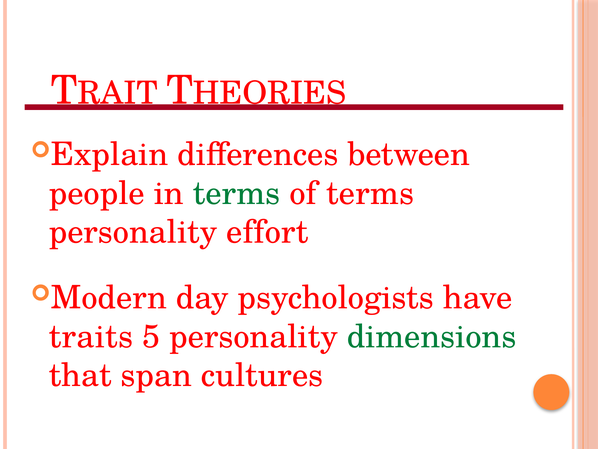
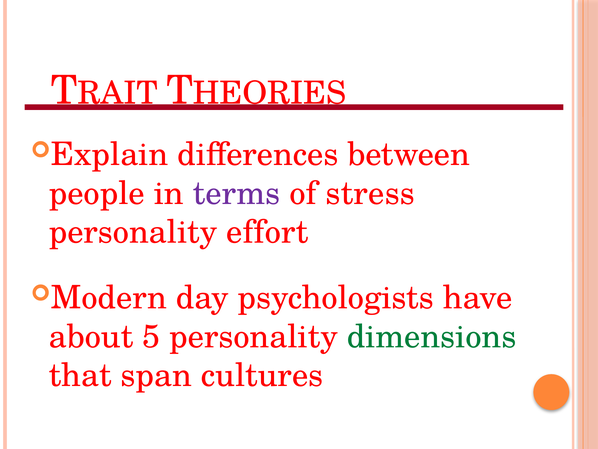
terms colour: green -> purple (237, 193)
of terms: terms -> stress (370, 193)
traits: traits -> about (91, 336)
